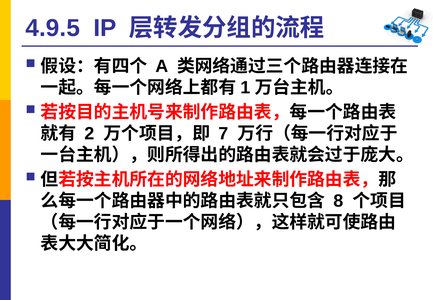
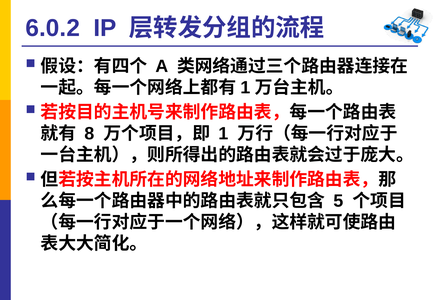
4.9.5: 4.9.5 -> 6.0.2 (53, 28)
2: 2 -> 8 (89, 134)
7: 7 -> 1 (223, 134)
8: 8 -> 5 (338, 201)
